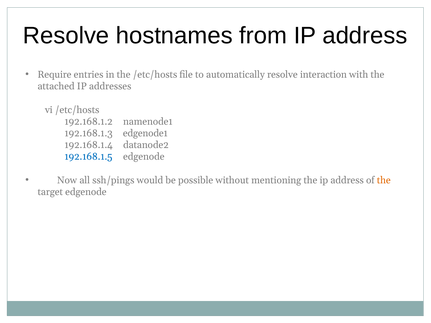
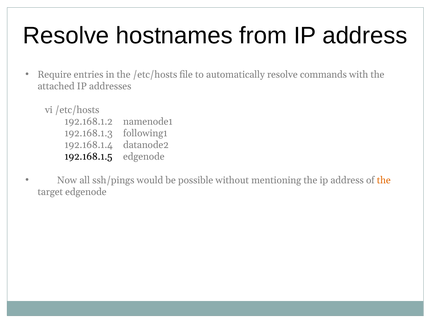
interaction: interaction -> commands (323, 75)
edgenode1: edgenode1 -> following1 (145, 133)
192.168.1.5 colour: blue -> black (88, 157)
